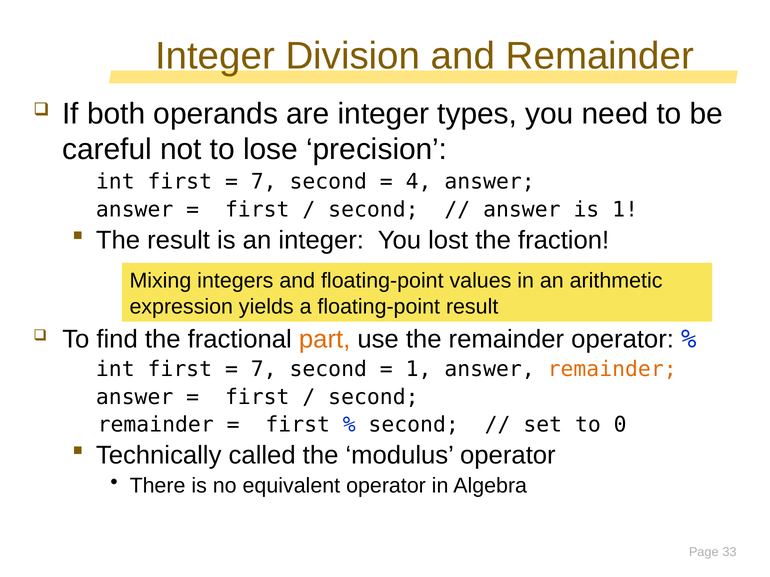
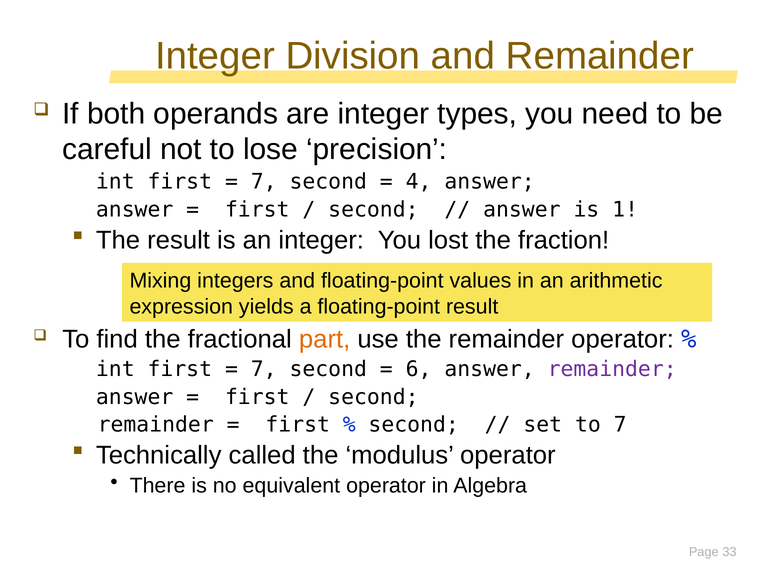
1: 1 -> 6 (419, 370)
remainder colour: orange -> purple (612, 370)
to 0: 0 -> 7 (620, 425)
